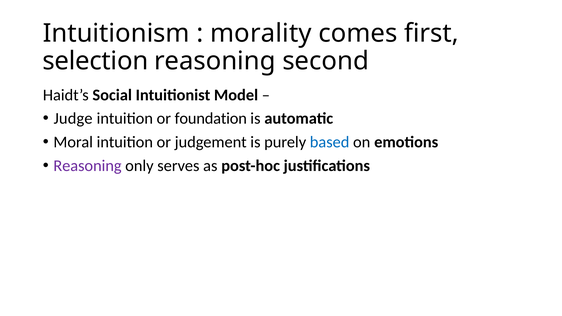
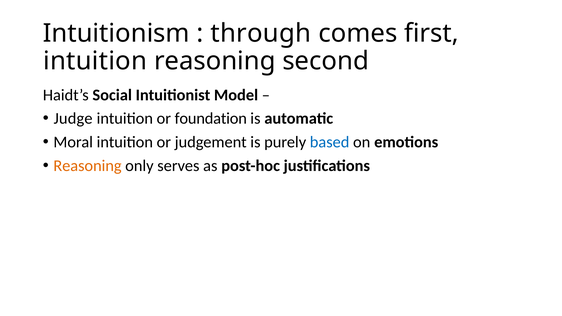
morality: morality -> through (261, 33)
selection: selection -> intuition (95, 61)
Reasoning colour: purple -> orange (88, 166)
